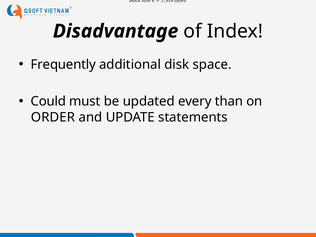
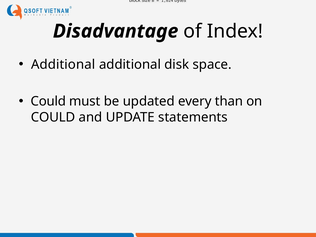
Frequently: Frequently -> Additional (63, 65)
ORDER: ORDER -> COULD (53, 117)
